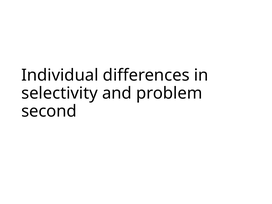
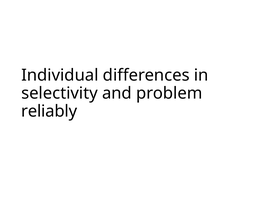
second: second -> reliably (49, 111)
